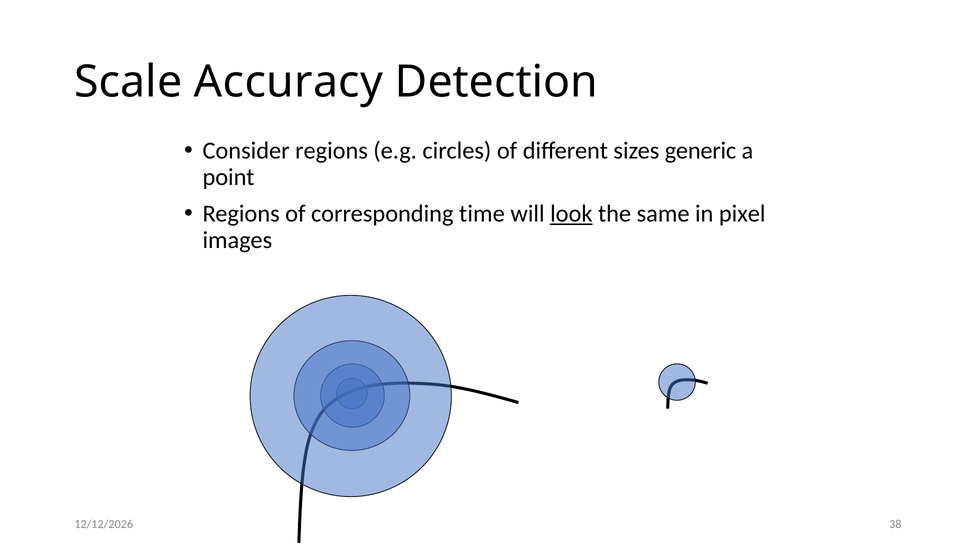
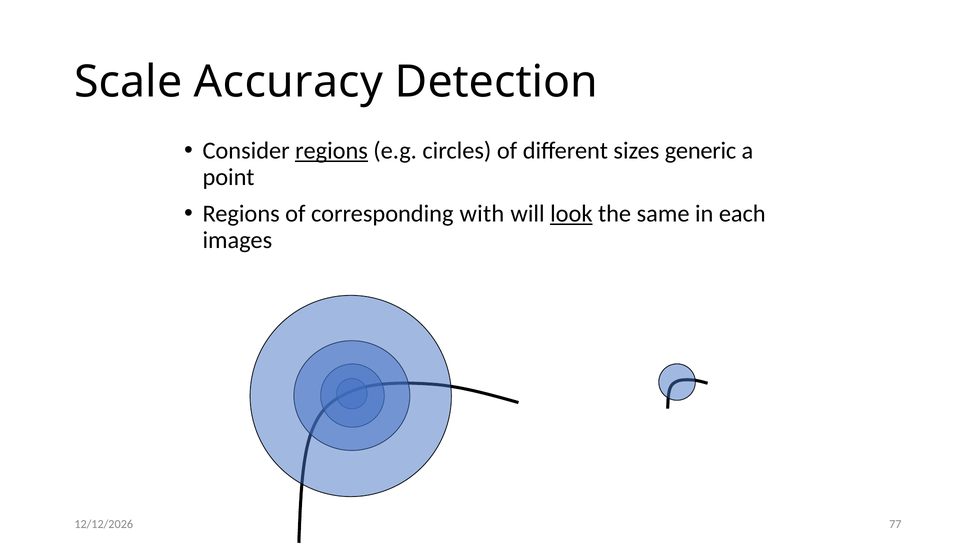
regions underline: none -> present (331, 151)
time: time -> with (482, 214)
pixel: pixel -> each (742, 214)
38: 38 -> 77 (895, 524)
